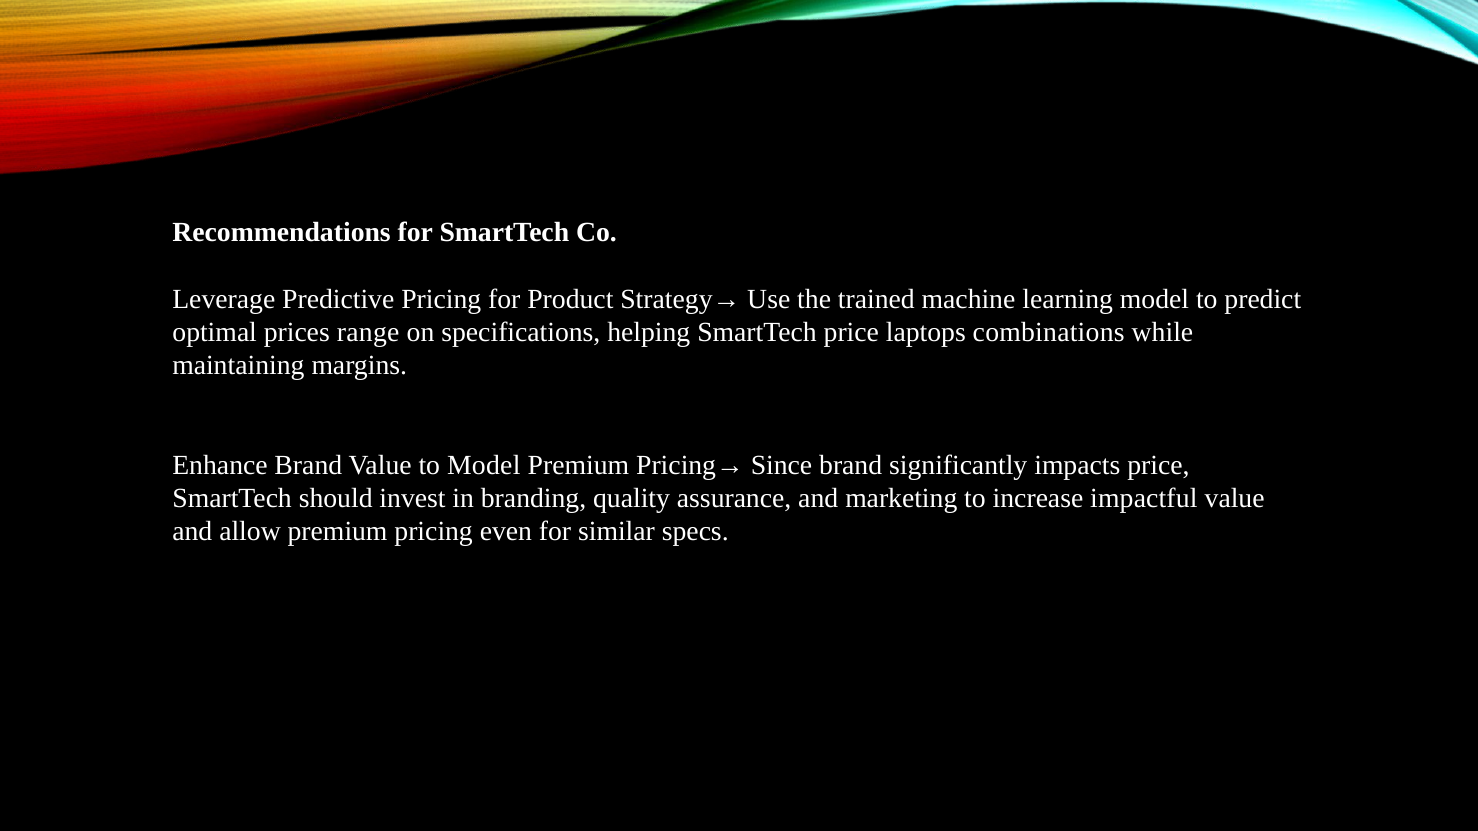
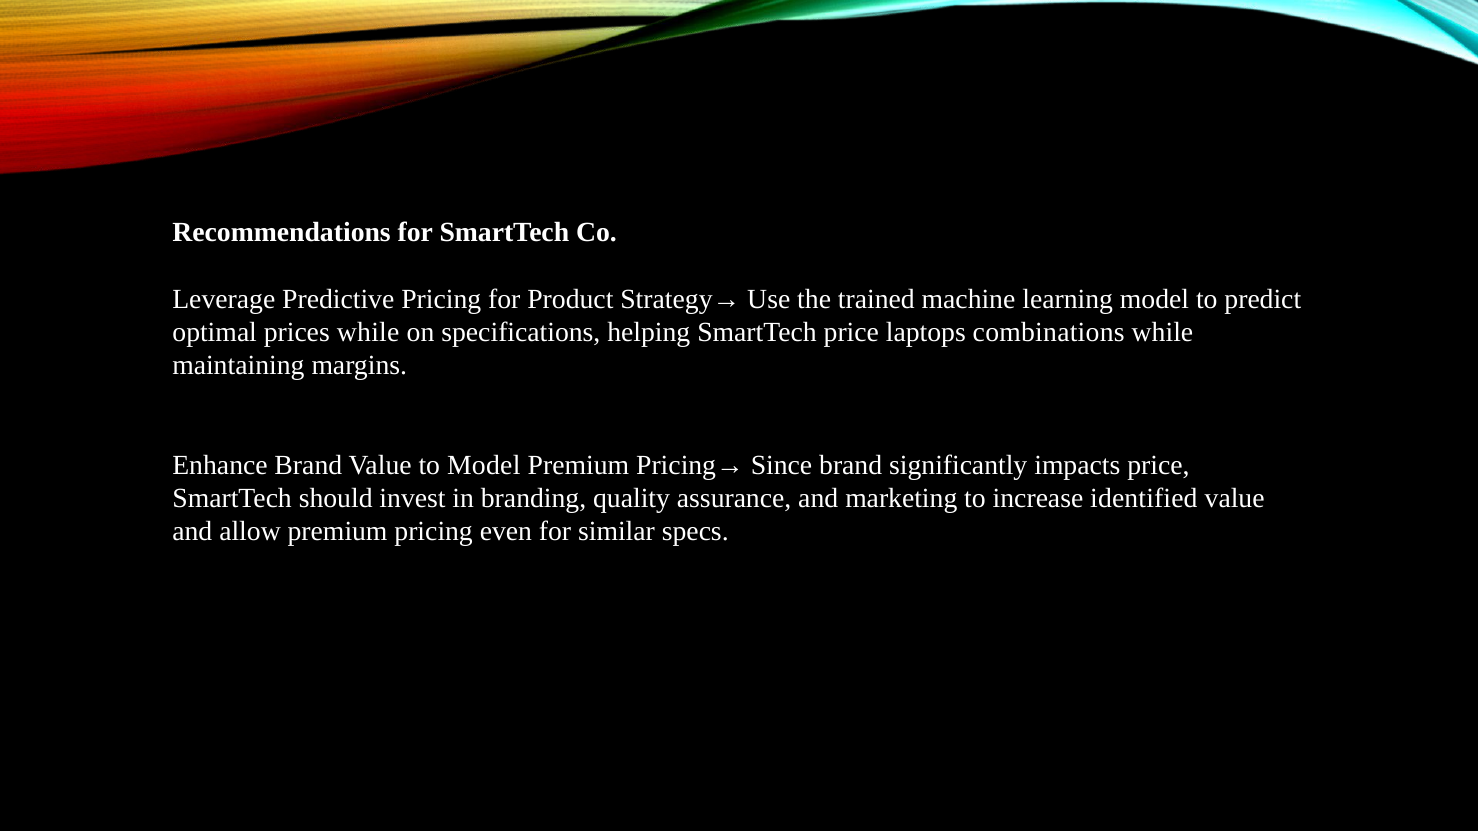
prices range: range -> while (368, 332)
impactful: impactful -> identified (1144, 499)
